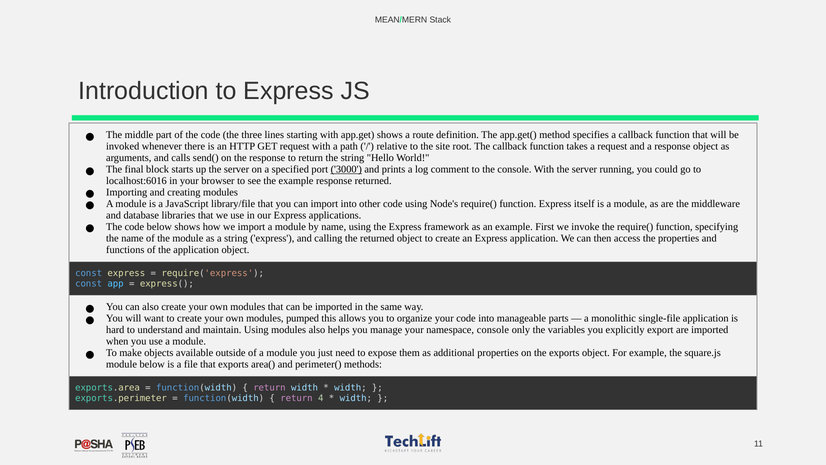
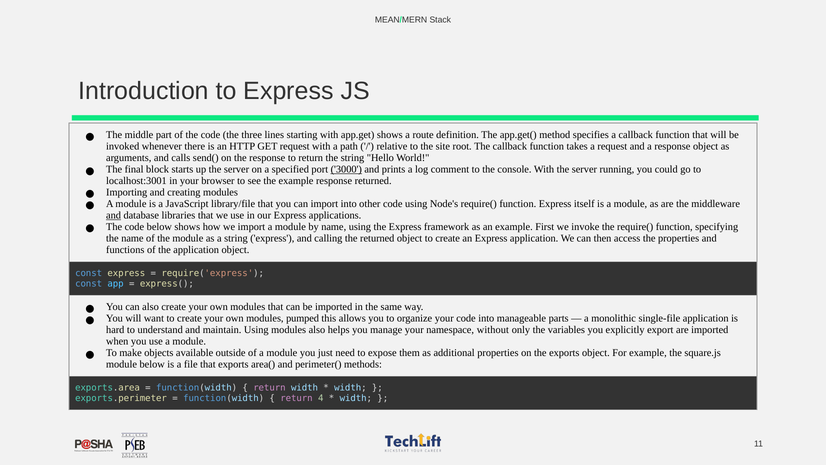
localhost:6016: localhost:6016 -> localhost:3001 (136, 181)
and underline: none -> present (114, 215)
namespace console: console -> without (493, 330)
